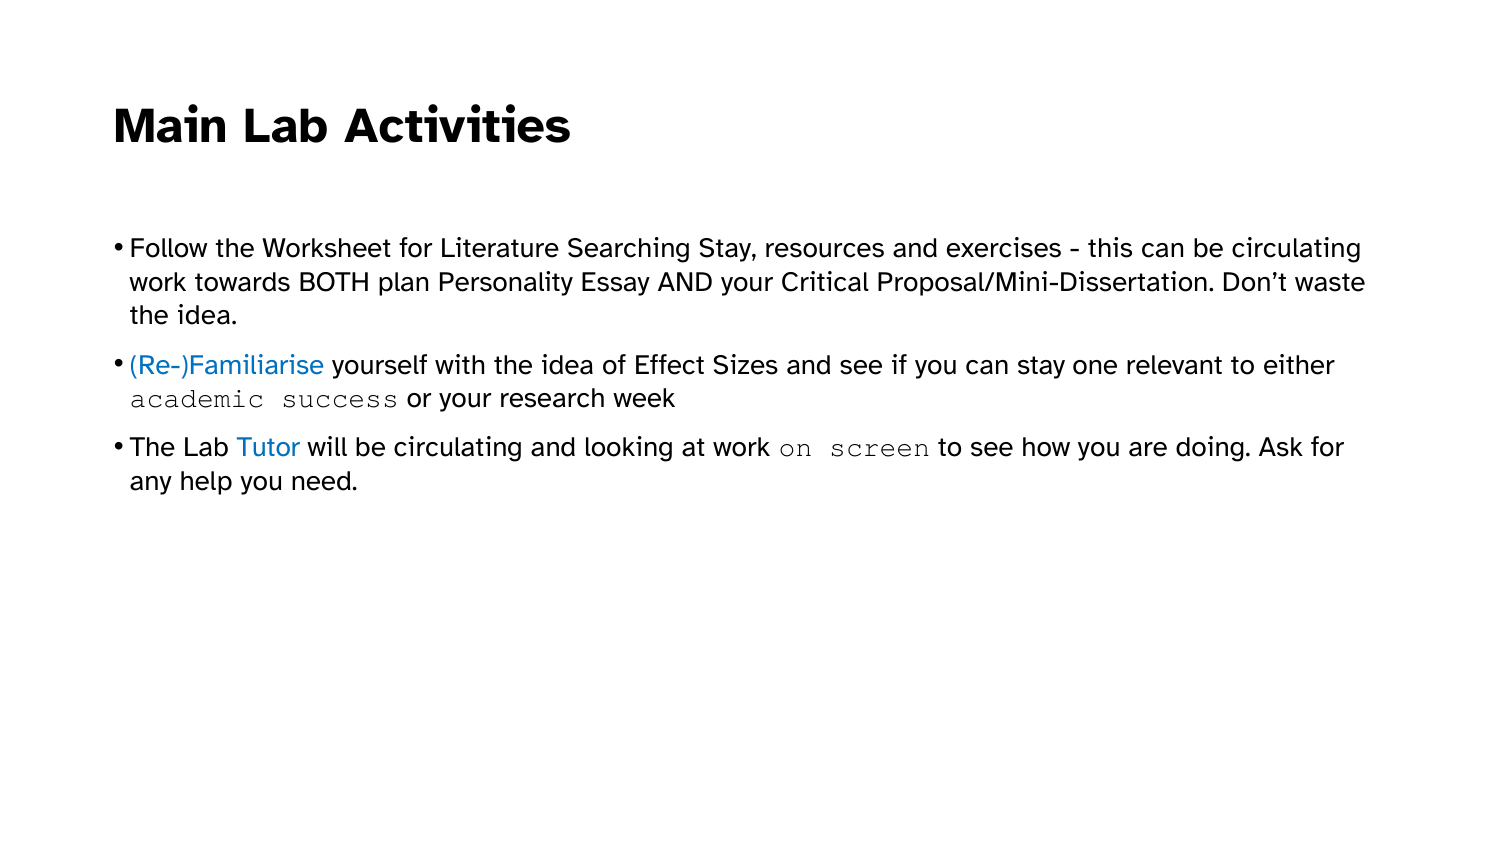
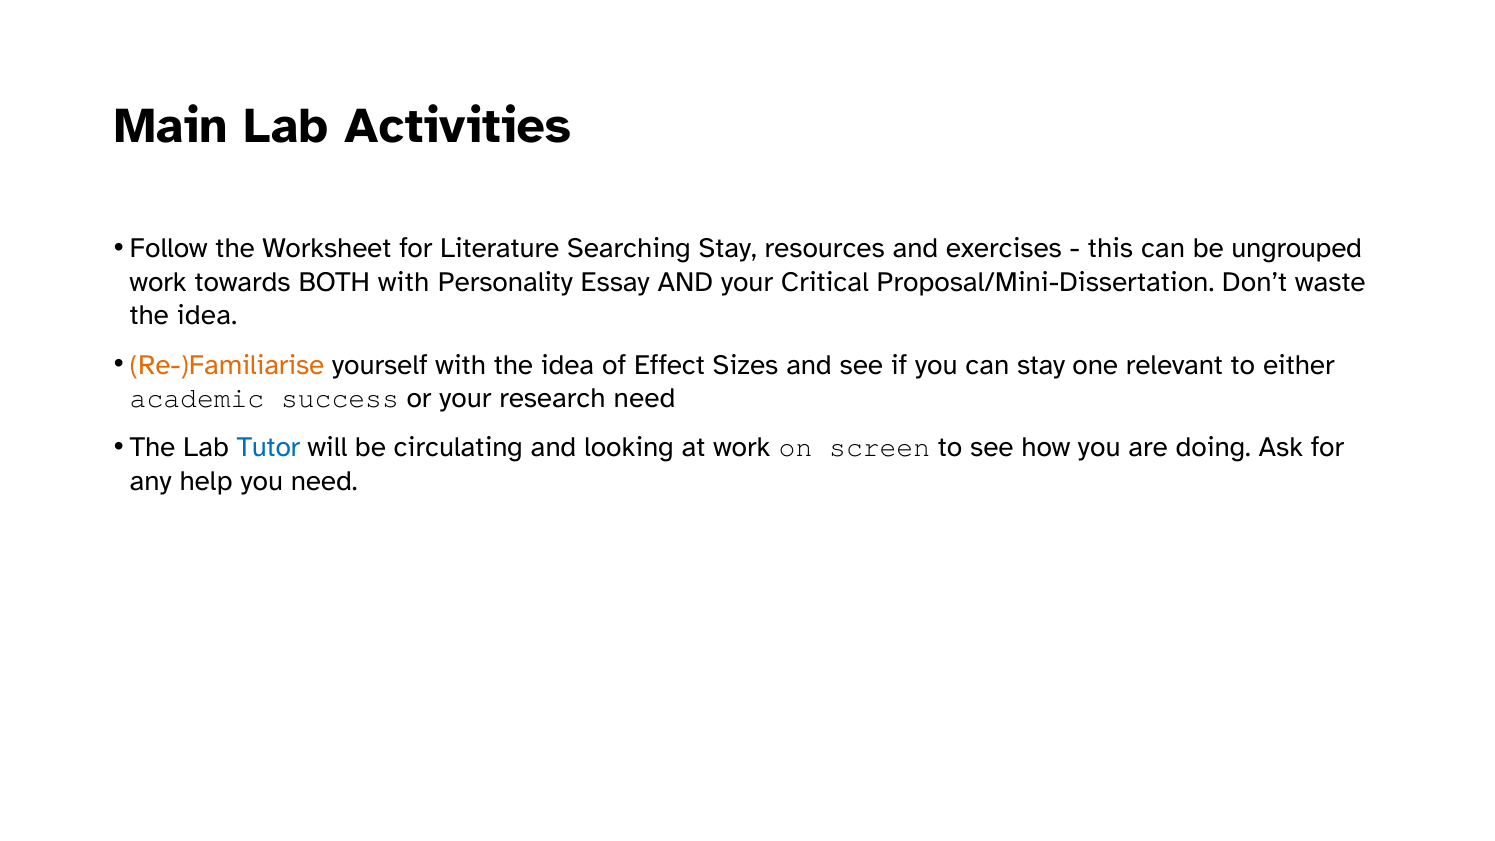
can be circulating: circulating -> ungrouped (1297, 248)
BOTH plan: plan -> with (404, 282)
Re-)Familiarise colour: blue -> orange (227, 365)
research week: week -> need (645, 398)
